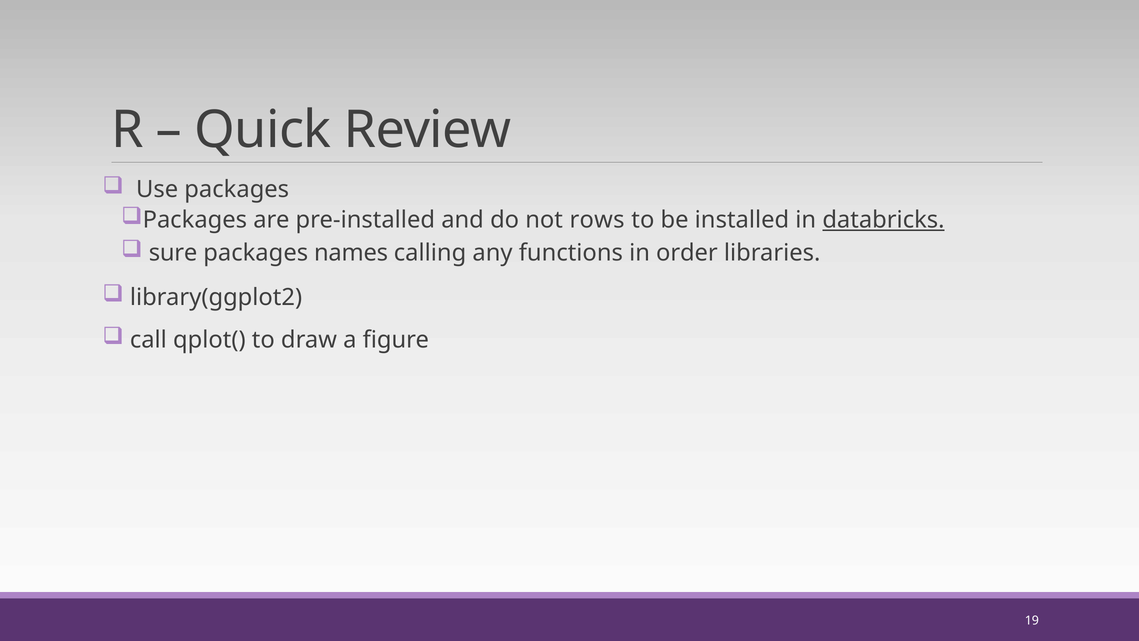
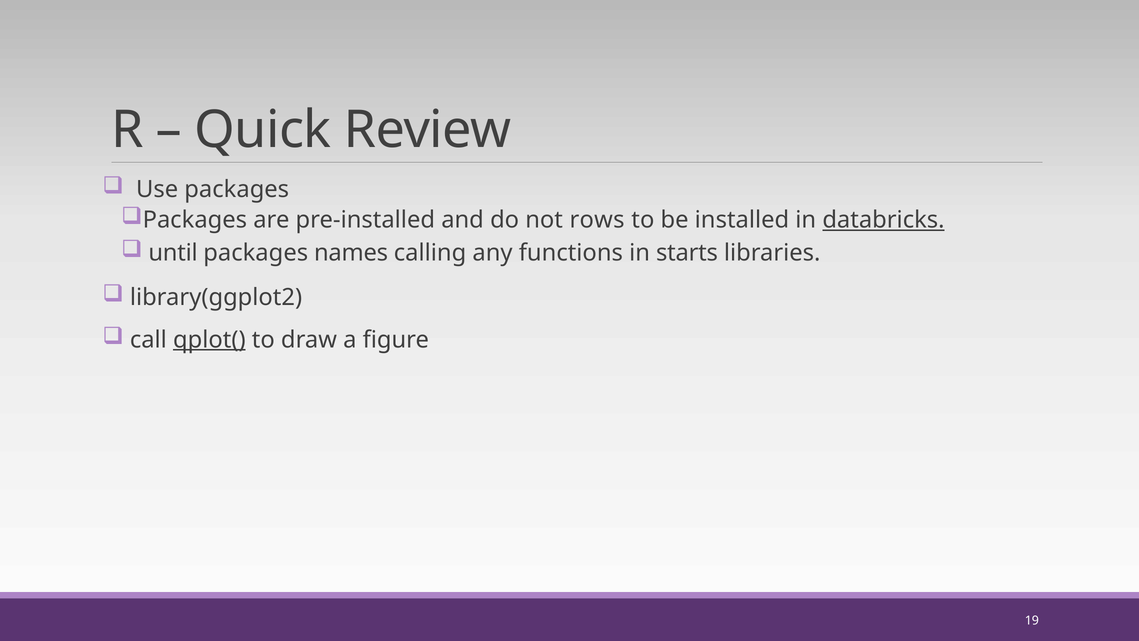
sure: sure -> until (173, 253)
order: order -> starts (687, 253)
qplot( underline: none -> present (209, 340)
